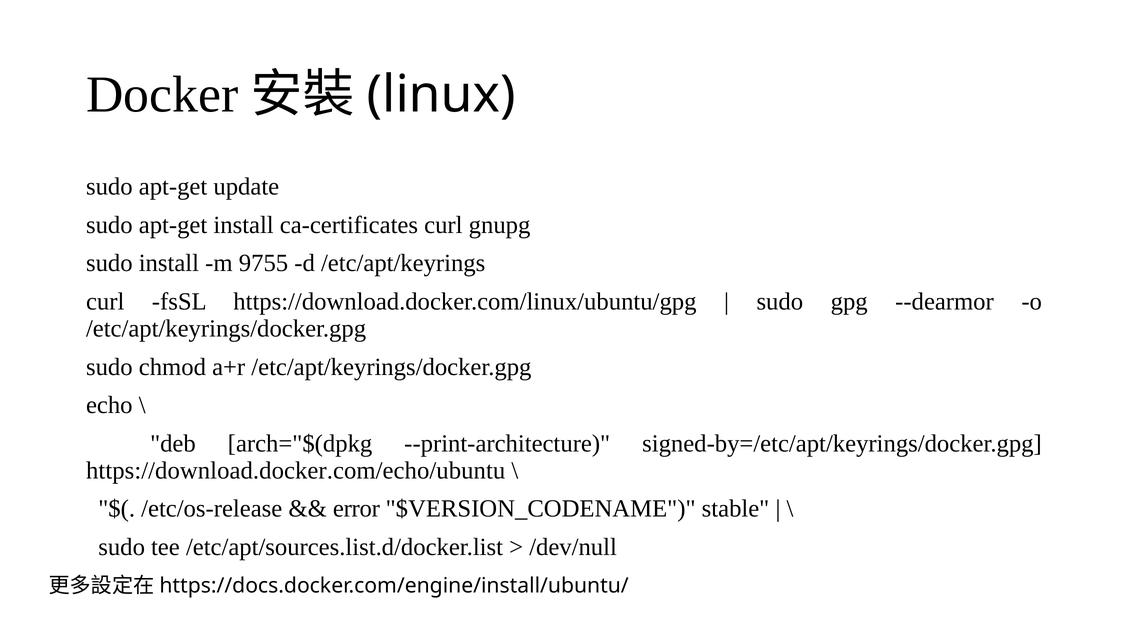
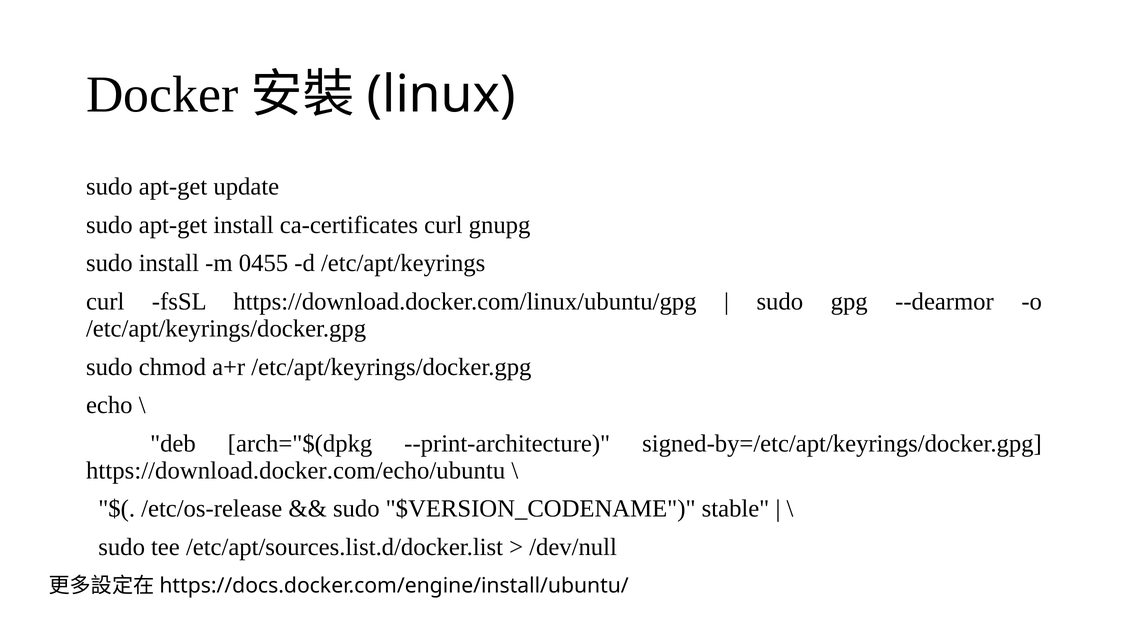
9755: 9755 -> 0455 (264, 263)
error: error -> sudo (356, 509)
